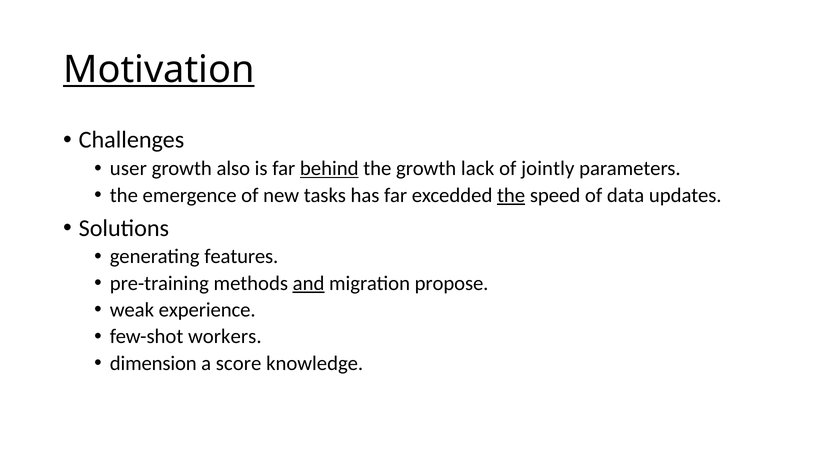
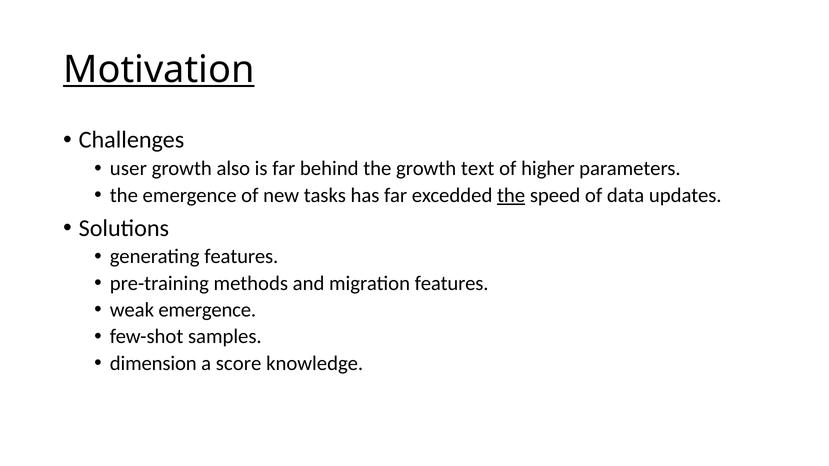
behind underline: present -> none (329, 169)
lack: lack -> text (478, 169)
jointly: jointly -> higher (548, 169)
and underline: present -> none (309, 283)
migration propose: propose -> features (452, 283)
weak experience: experience -> emergence (207, 310)
workers: workers -> samples (225, 337)
